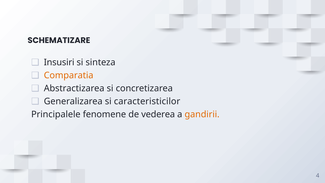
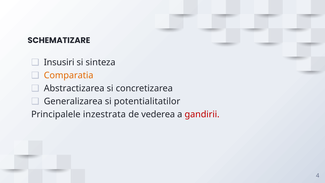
caracteristicilor: caracteristicilor -> potentialitatilor (147, 101)
fenomene: fenomene -> inzestrata (104, 114)
gandirii colour: orange -> red (202, 114)
